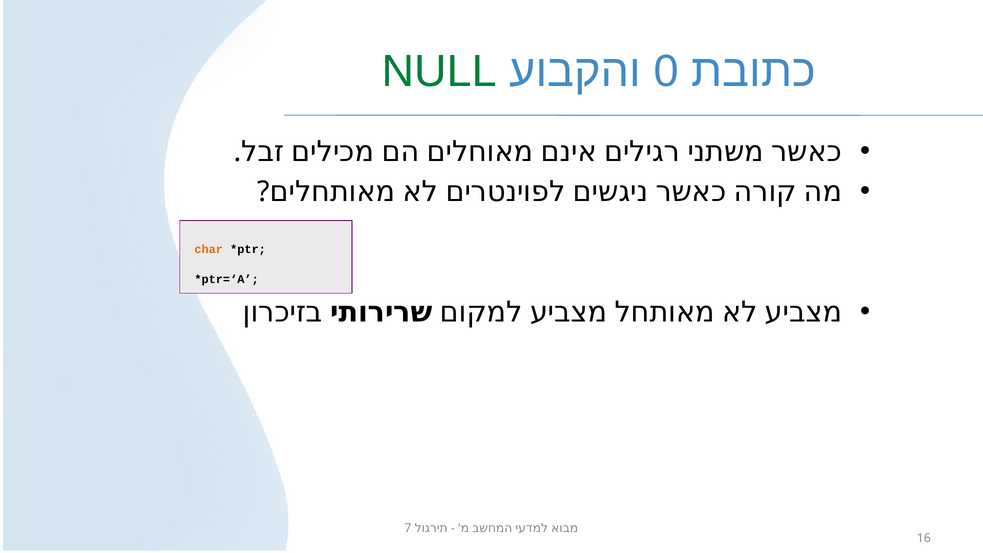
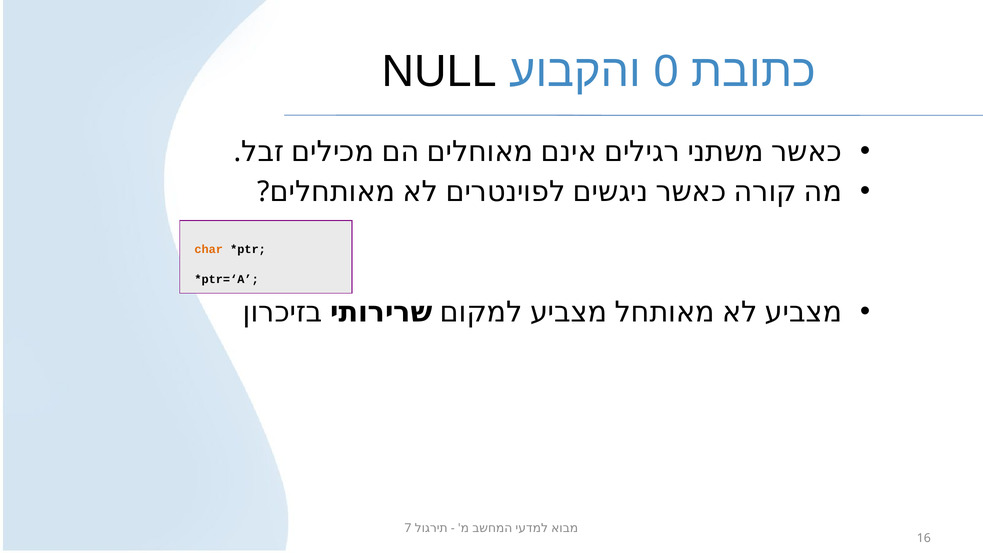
NULL colour: green -> black (439, 71)
